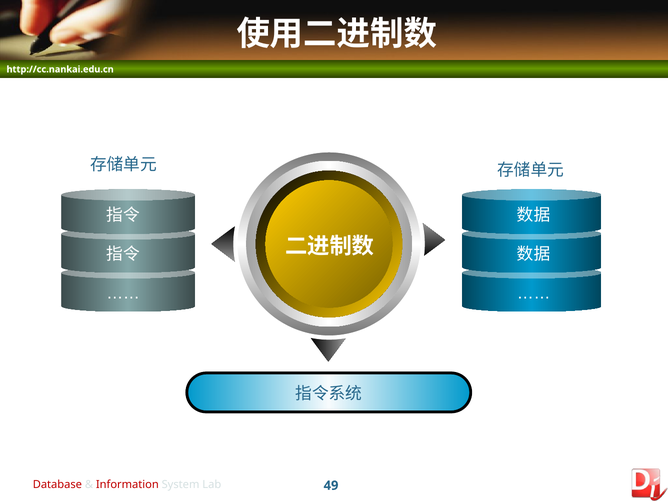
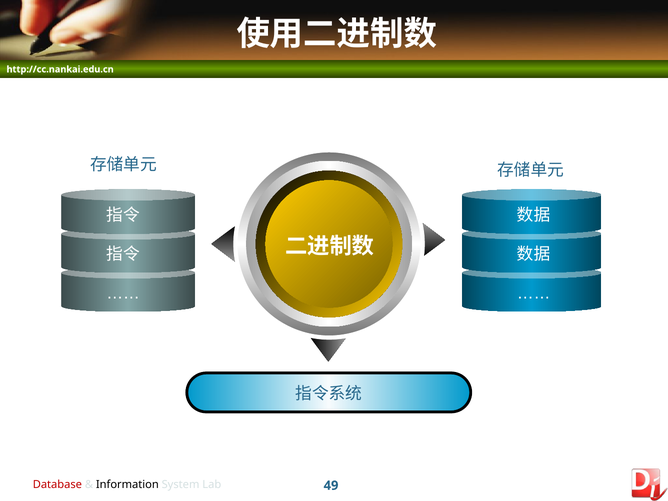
Information colour: red -> black (127, 485)
